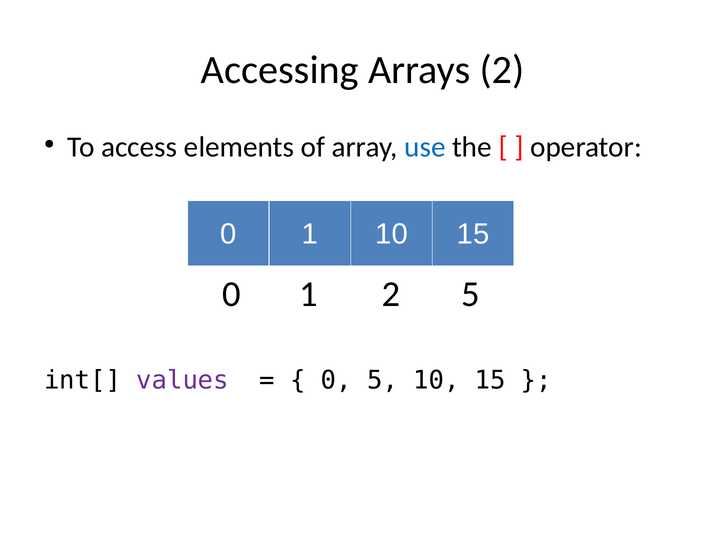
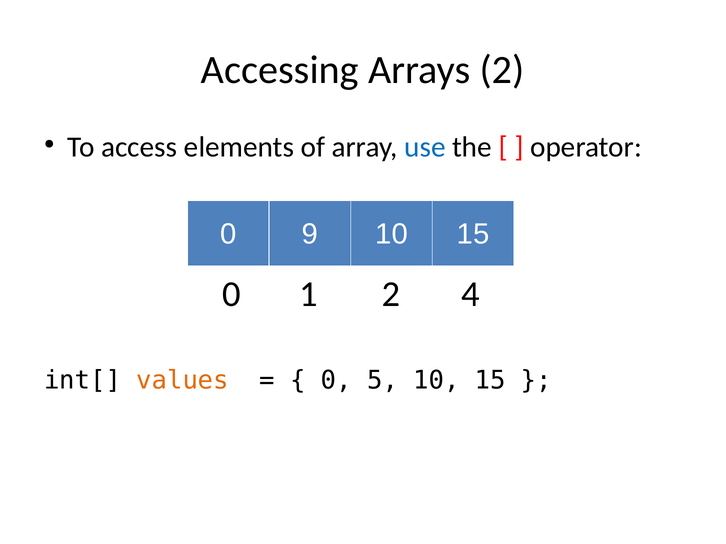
1: 1 -> 9 (310, 234)
2 5: 5 -> 4 (471, 294)
values colour: purple -> orange (183, 381)
